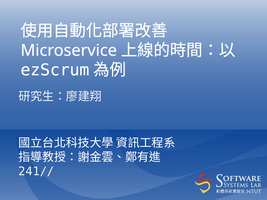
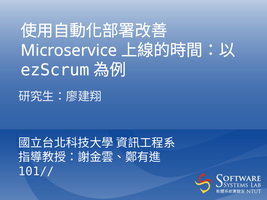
241//: 241// -> 101// (36, 172)
